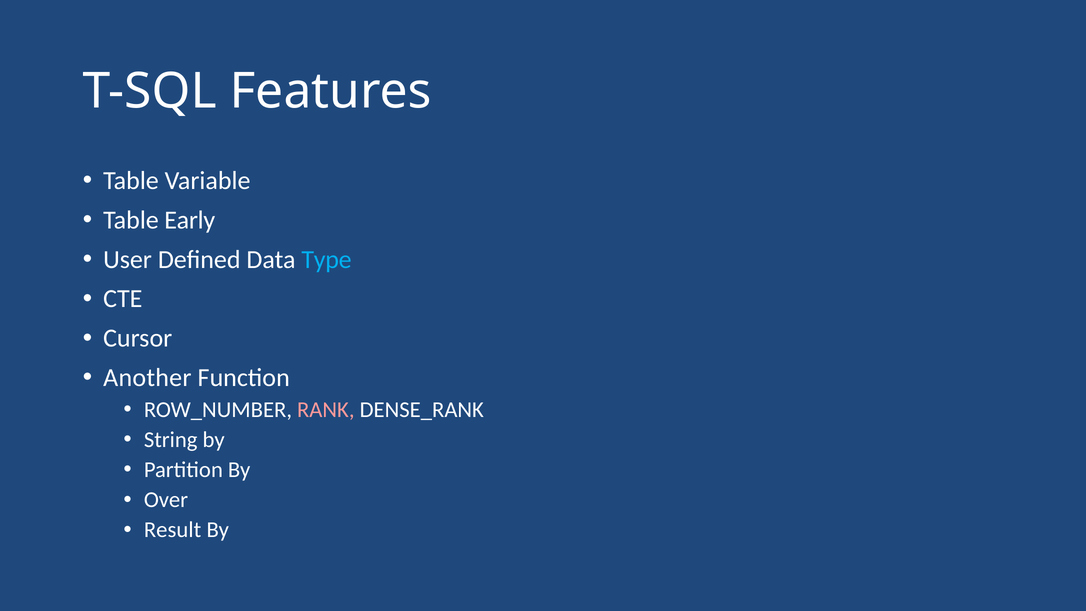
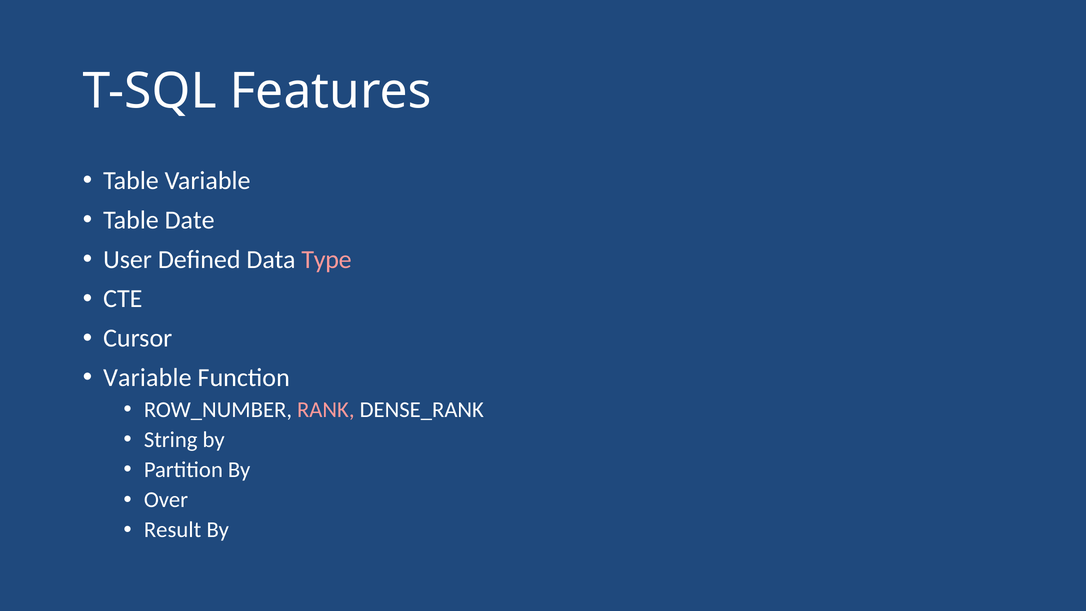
Early: Early -> Date (190, 220)
Type colour: light blue -> pink (327, 259)
Another: Another -> Variable (147, 378)
